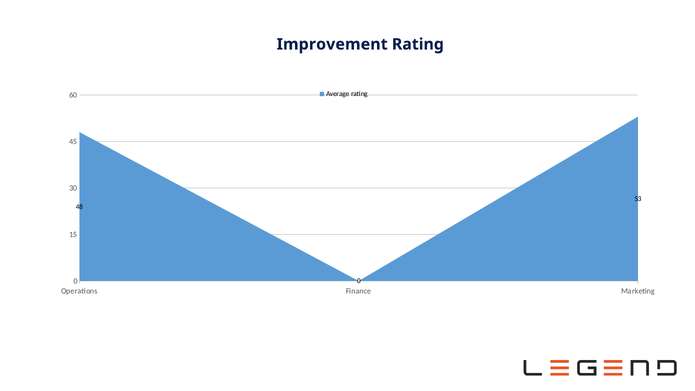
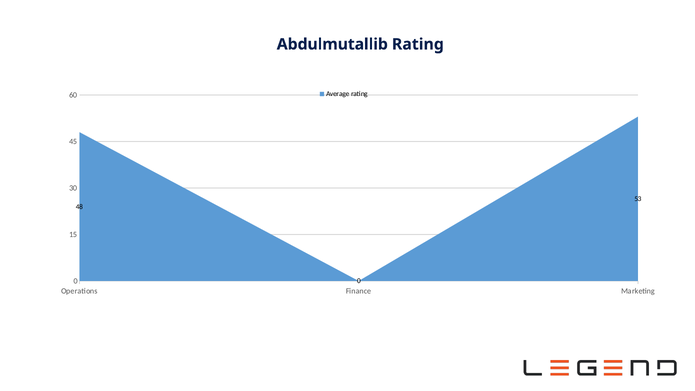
Improvement: Improvement -> Abdulmutallib (332, 44)
